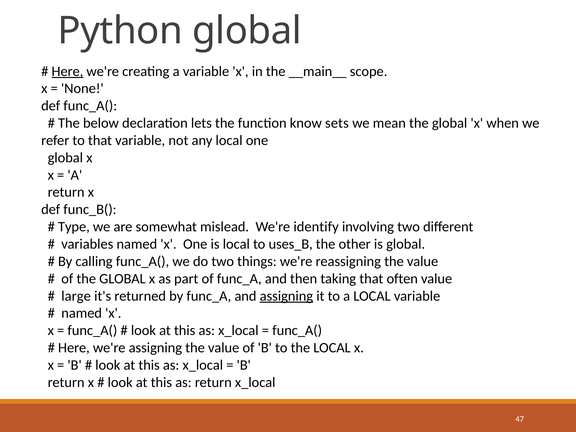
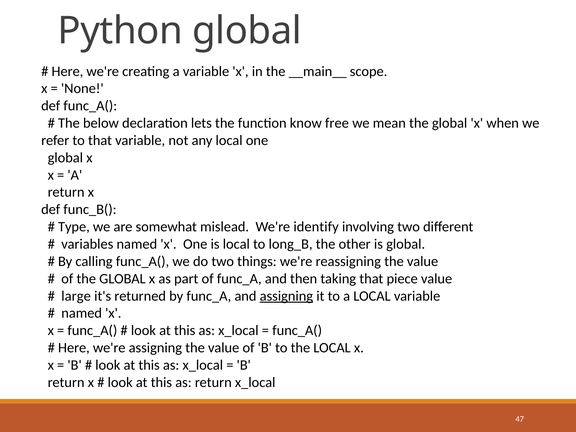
Here underline: present -> none (67, 71)
sets: sets -> free (337, 123)
uses_B: uses_B -> long_B (291, 244)
often: often -> piece (402, 279)
